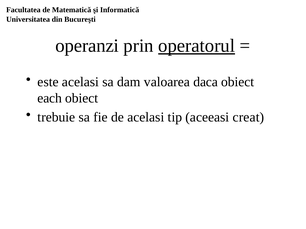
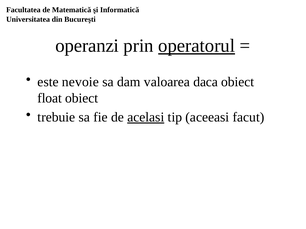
este acelasi: acelasi -> nevoie (80, 82)
each: each -> float (50, 98)
acelasi underline: none -> present (146, 117)
creat: creat -> facut (248, 117)
